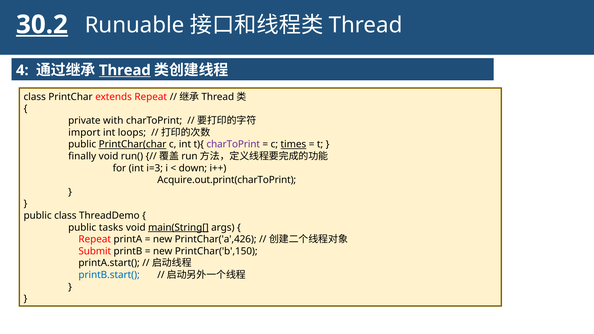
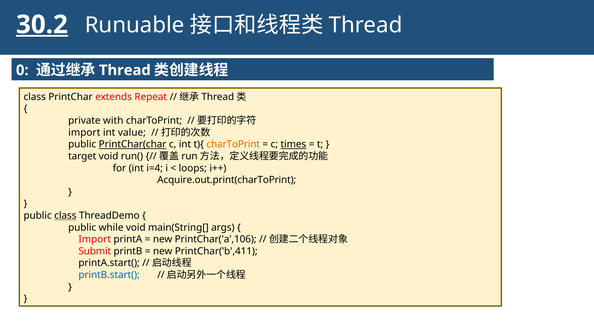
4: 4 -> 0 (22, 70)
Thread underline: present -> none (125, 70)
loops: loops -> value (132, 133)
charToPrint colour: purple -> orange (233, 144)
finally: finally -> target (82, 156)
i=3: i=3 -> i=4 (155, 168)
down: down -> loops (193, 168)
class underline: none -> present (65, 216)
tasks: tasks -> while (111, 228)
main(String[ underline: present -> none (178, 228)
Repeat: Repeat -> Import (95, 239)
PrintChar('a',426: PrintChar('a',426 -> PrintChar('a',106 (216, 239)
PrintChar('b',150: PrintChar('b',150 -> PrintChar('b',411 (216, 251)
